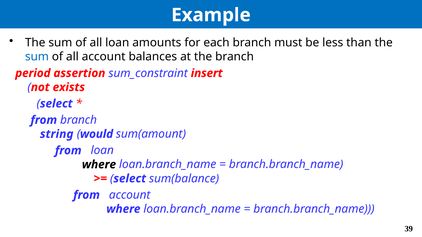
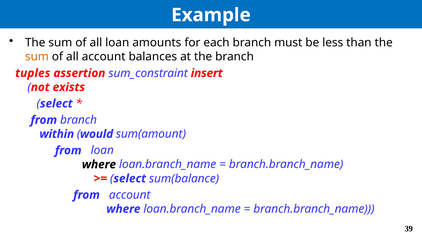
sum colour: blue -> orange (37, 57)
period: period -> tuples (33, 73)
string: string -> within (57, 134)
